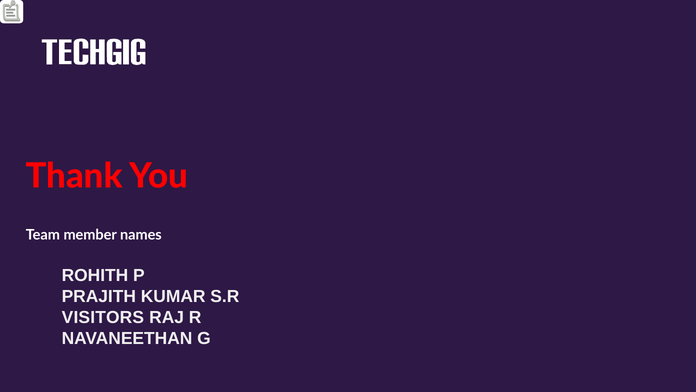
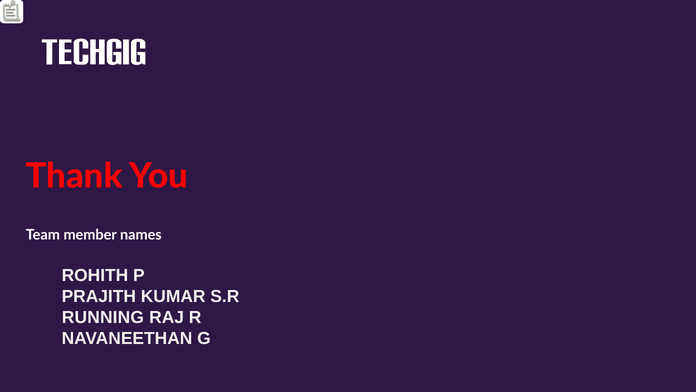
VISITORS: VISITORS -> RUNNING (103, 317)
